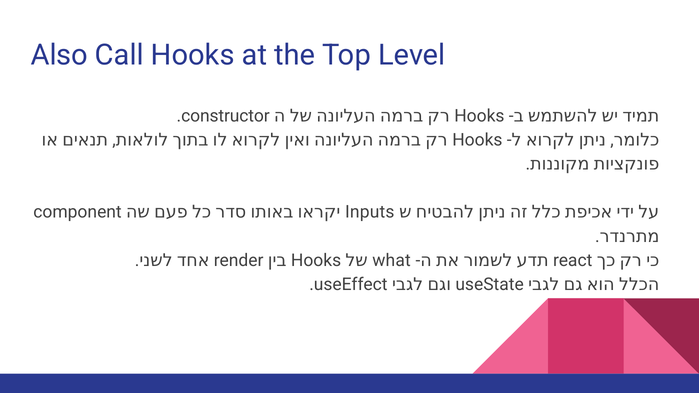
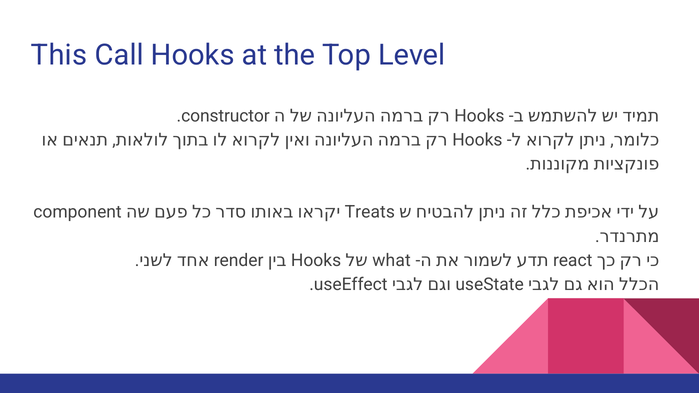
Also: Also -> This (59, 55)
Inputs: Inputs -> Treats (370, 212)
